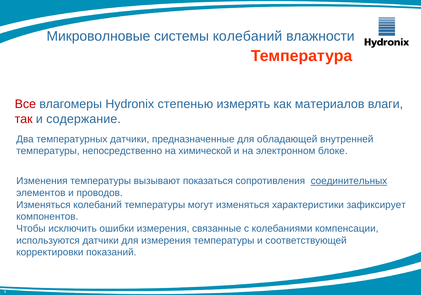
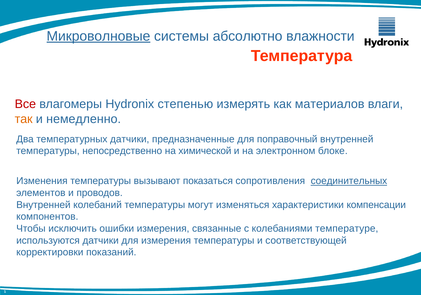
Микроволновые underline: none -> present (98, 36)
системы колебаний: колебаний -> абсолютно (248, 36)
так colour: red -> orange (24, 119)
содержание: содержание -> немедленно (84, 119)
обладающей: обладающей -> поправочный (287, 139)
Изменяться: Изменяться -> Внутренней (43, 205)
зафиксирует: зафиксирует -> компенсации (376, 205)
компенсации: компенсации -> температуре (347, 228)
